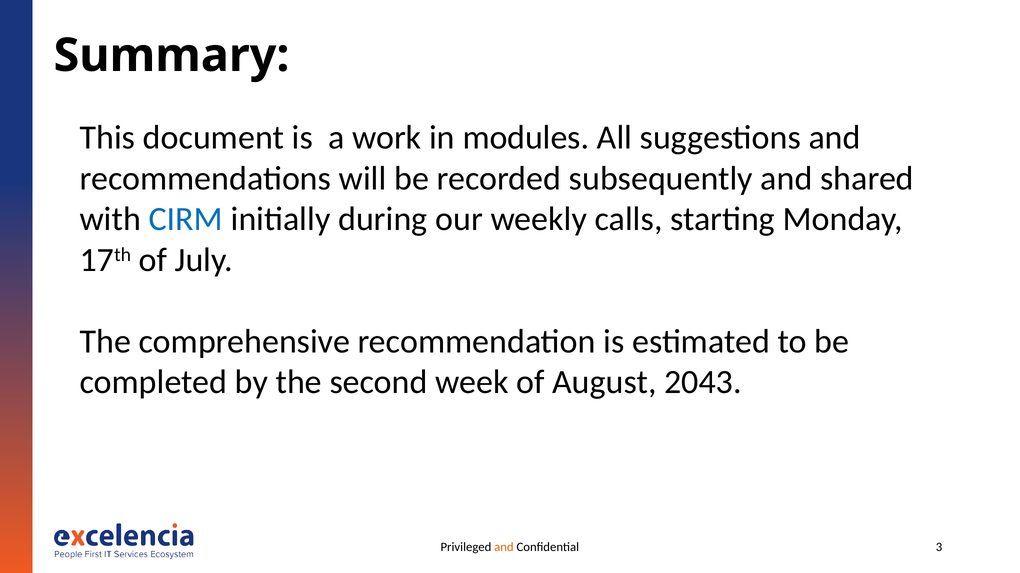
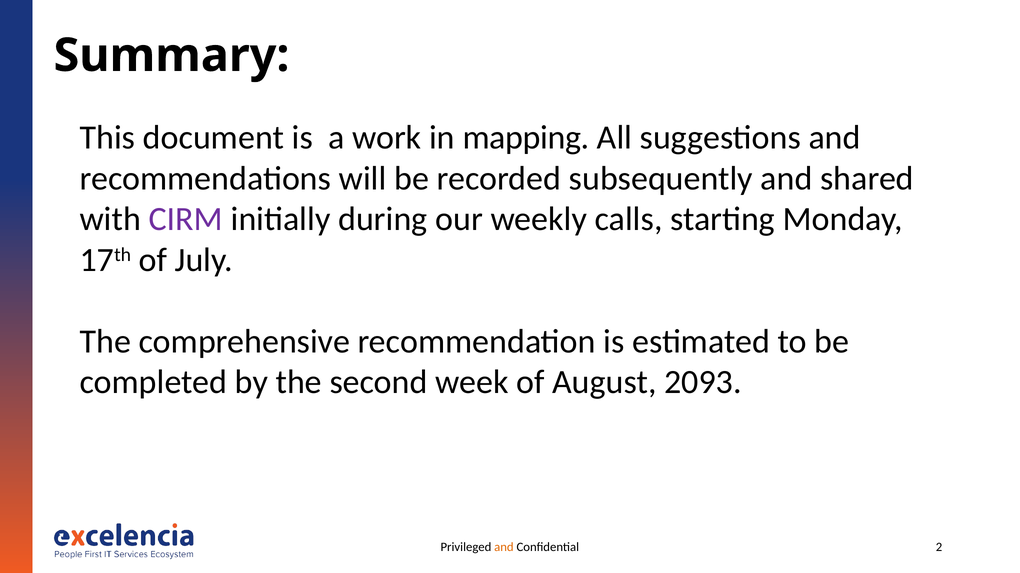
modules: modules -> mapping (526, 138)
CIRM colour: blue -> purple (186, 220)
2043: 2043 -> 2093 (703, 383)
3: 3 -> 2 (939, 548)
